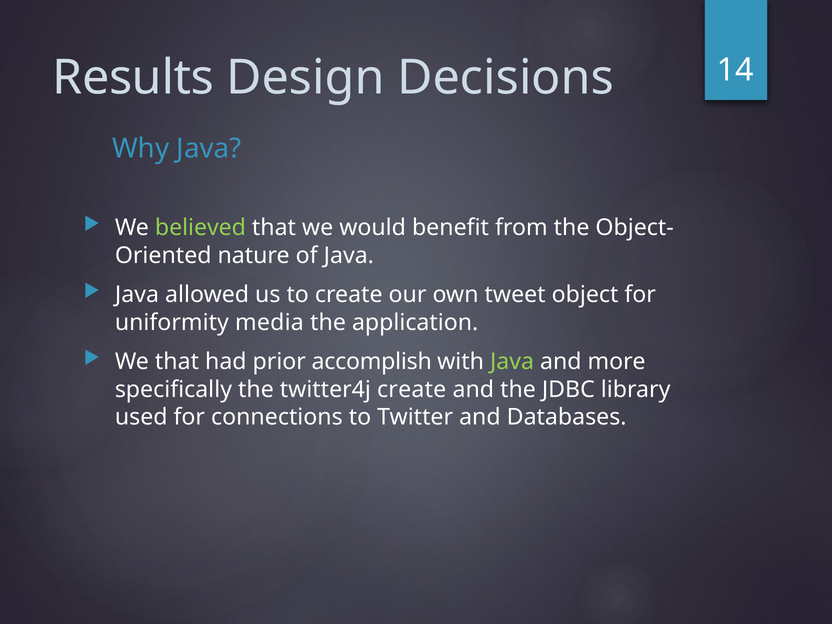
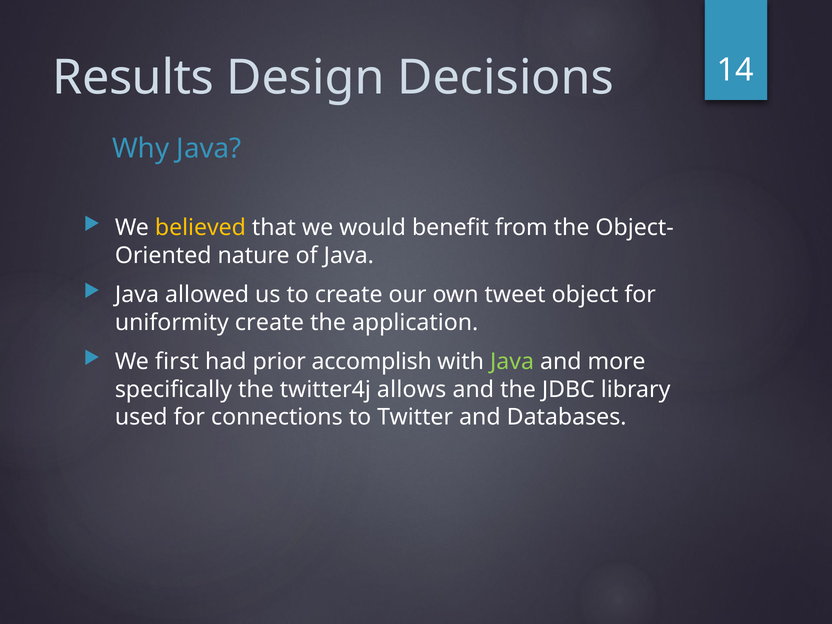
believed colour: light green -> yellow (200, 228)
uniformity media: media -> create (269, 322)
We that: that -> first (177, 362)
twitter4j create: create -> allows (412, 390)
